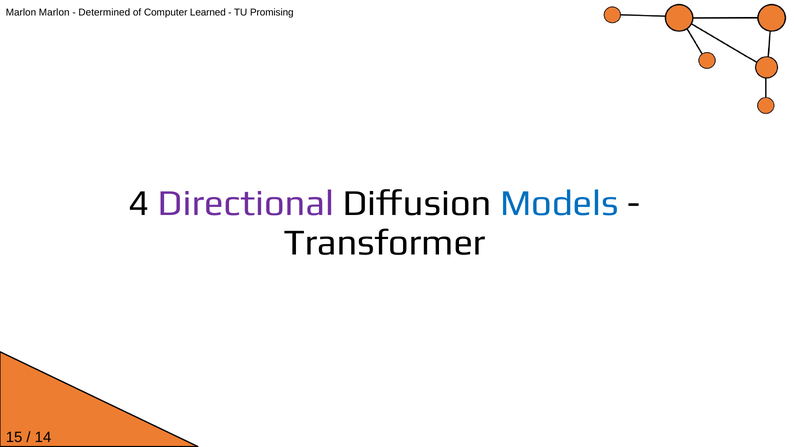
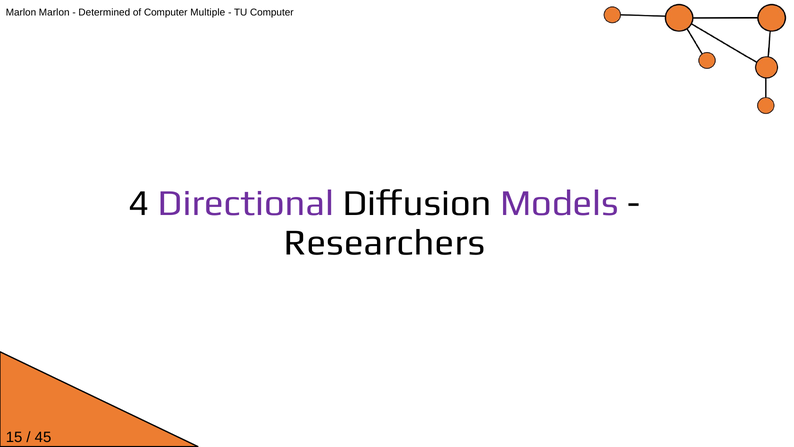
Learned: Learned -> Multiple (208, 13)
TU Promising: Promising -> Computer (272, 13)
Models colour: blue -> purple (559, 203)
Transformer: Transformer -> Researchers (384, 243)
14: 14 -> 45 (43, 437)
